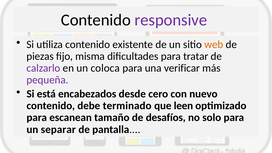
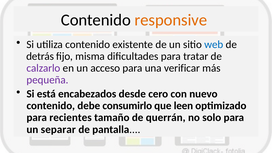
responsive colour: purple -> orange (171, 20)
web colour: orange -> blue (214, 44)
piezas: piezas -> detrás (40, 56)
coloca: coloca -> acceso (105, 68)
terminado: terminado -> consumirlo (127, 106)
escanean: escanean -> recientes (71, 118)
desafíos: desafíos -> querrán (166, 118)
